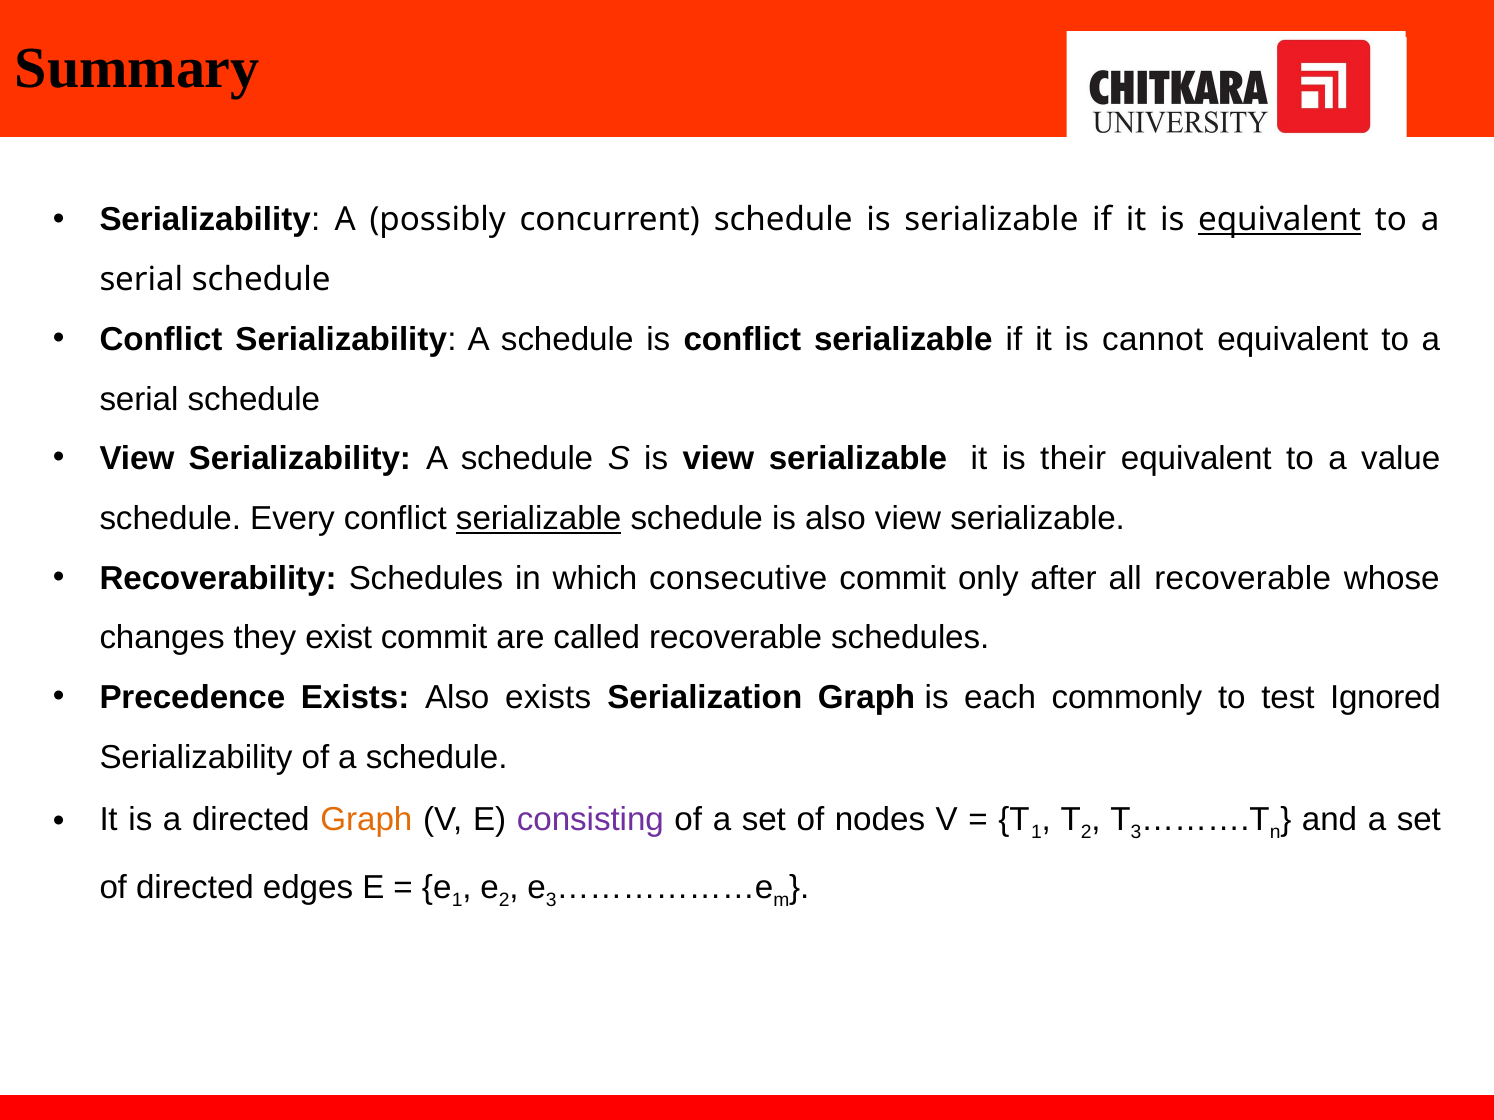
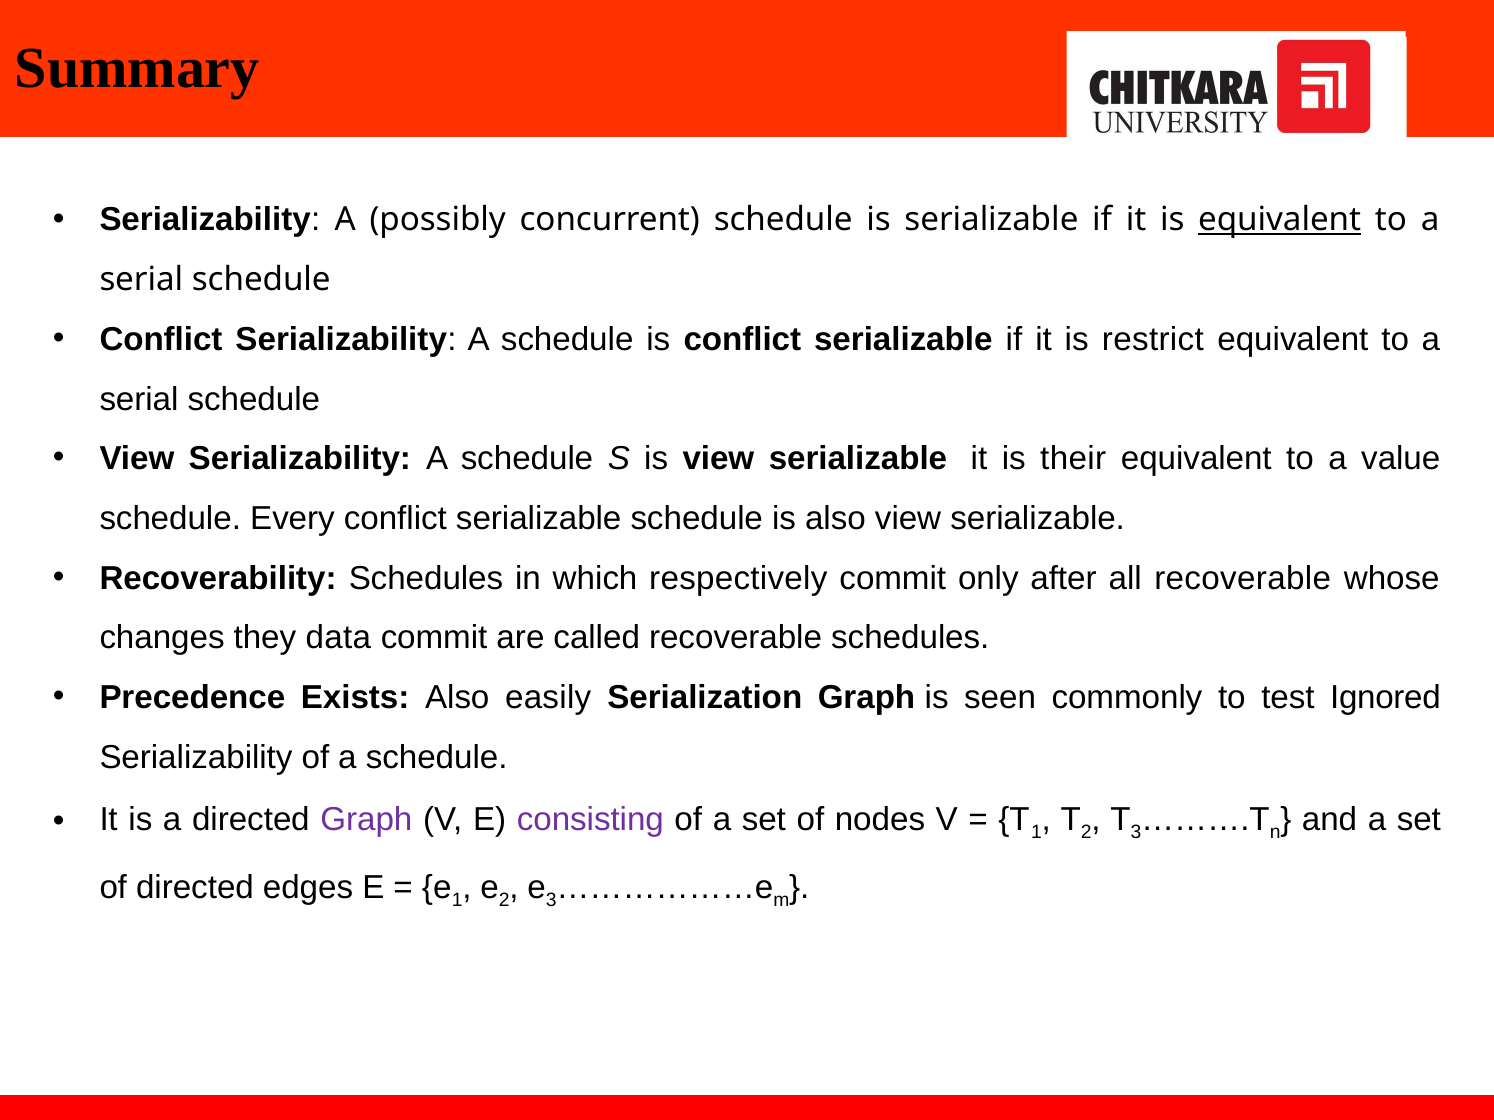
cannot: cannot -> restrict (1153, 340)
serializable underline: present -> none (539, 519)
consecutive: consecutive -> respectively (738, 578)
exist: exist -> data (338, 638)
Also exists: exists -> easily (548, 698)
each: each -> seen (1000, 698)
Graph colour: orange -> purple (366, 820)
